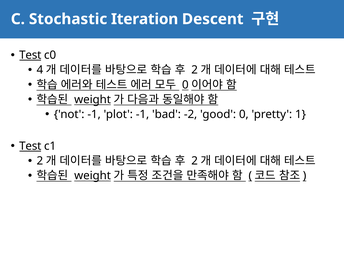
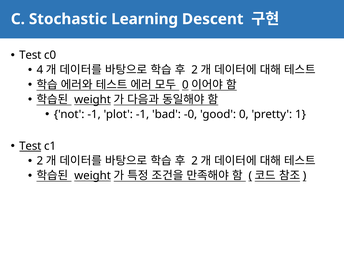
Iteration: Iteration -> Learning (145, 19)
Test underline: present -> none (30, 55)
-2: -2 -> -0 (191, 114)
